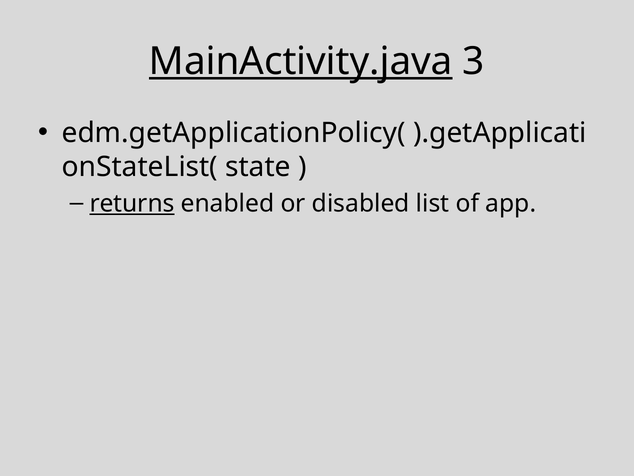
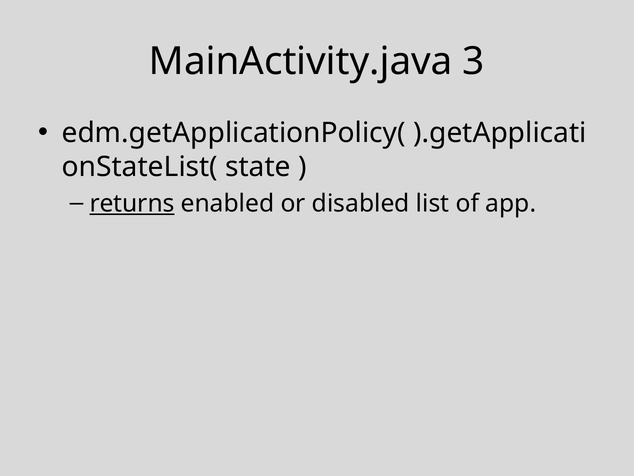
MainActivity.java underline: present -> none (301, 61)
